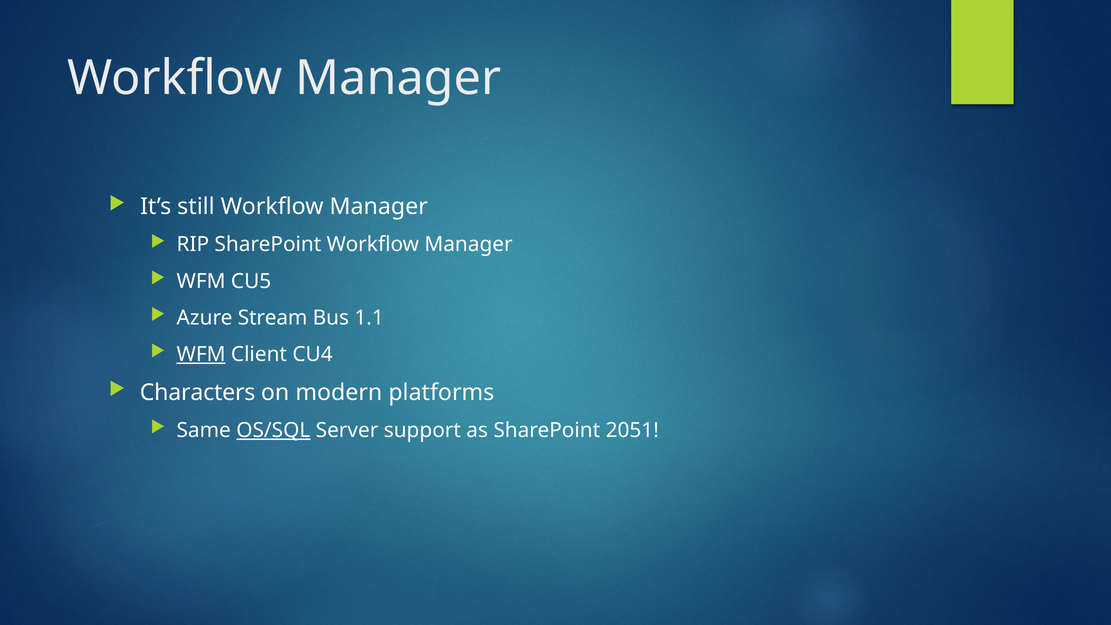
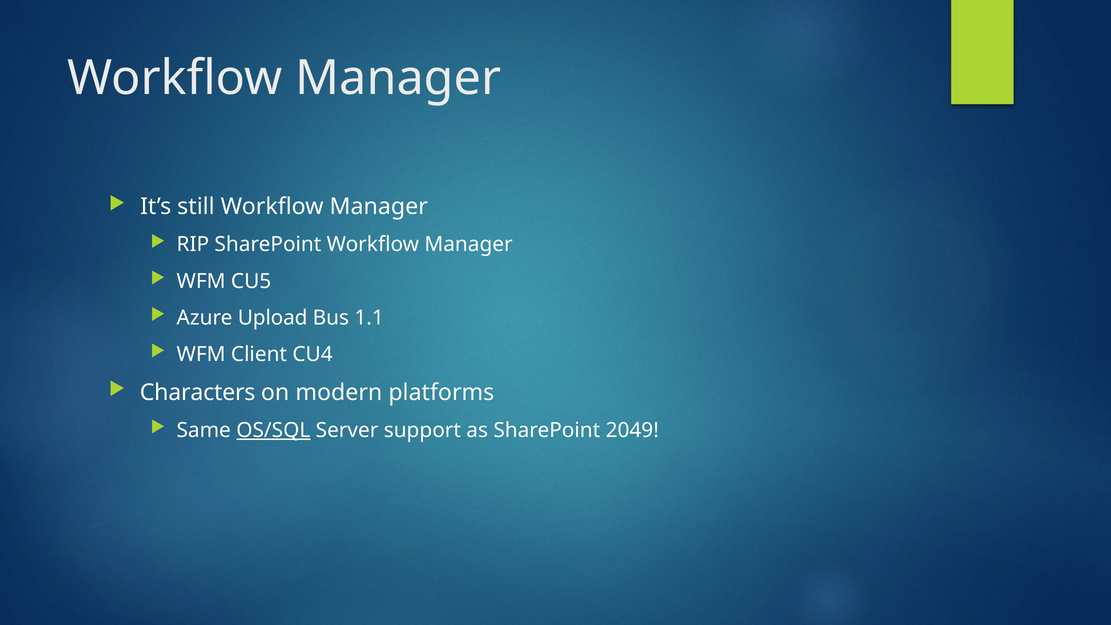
Stream: Stream -> Upload (273, 318)
WFM underline: present -> none (201, 354)
2051: 2051 -> 2049 (632, 430)
